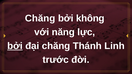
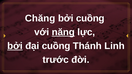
bởi không: không -> cuồng (90, 18)
năng underline: none -> present (63, 32)
đại chăng: chăng -> cuồng (56, 46)
